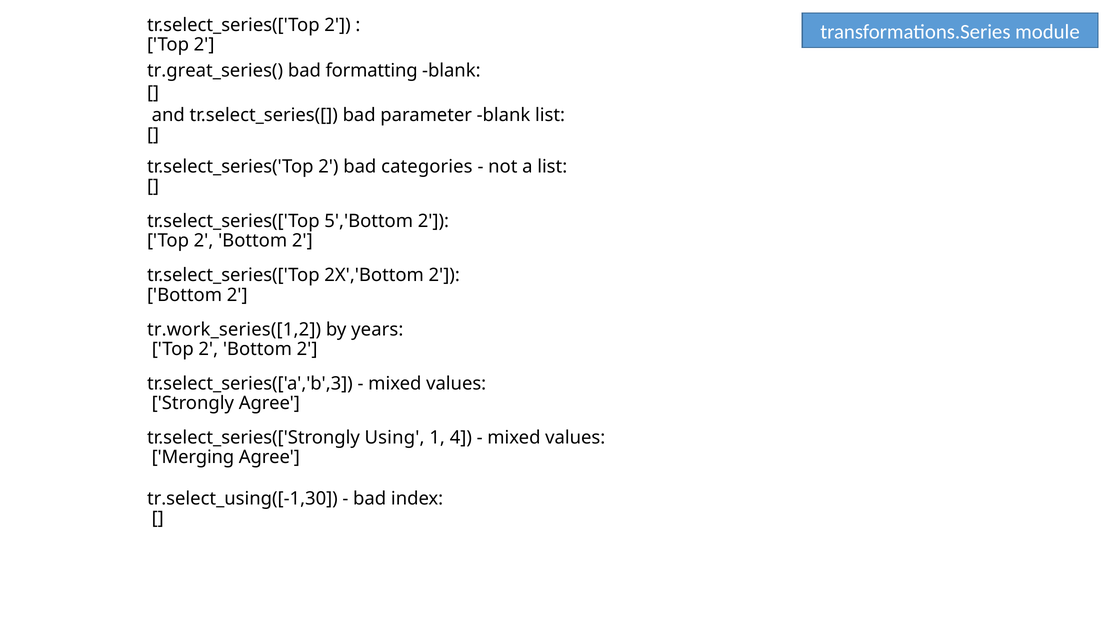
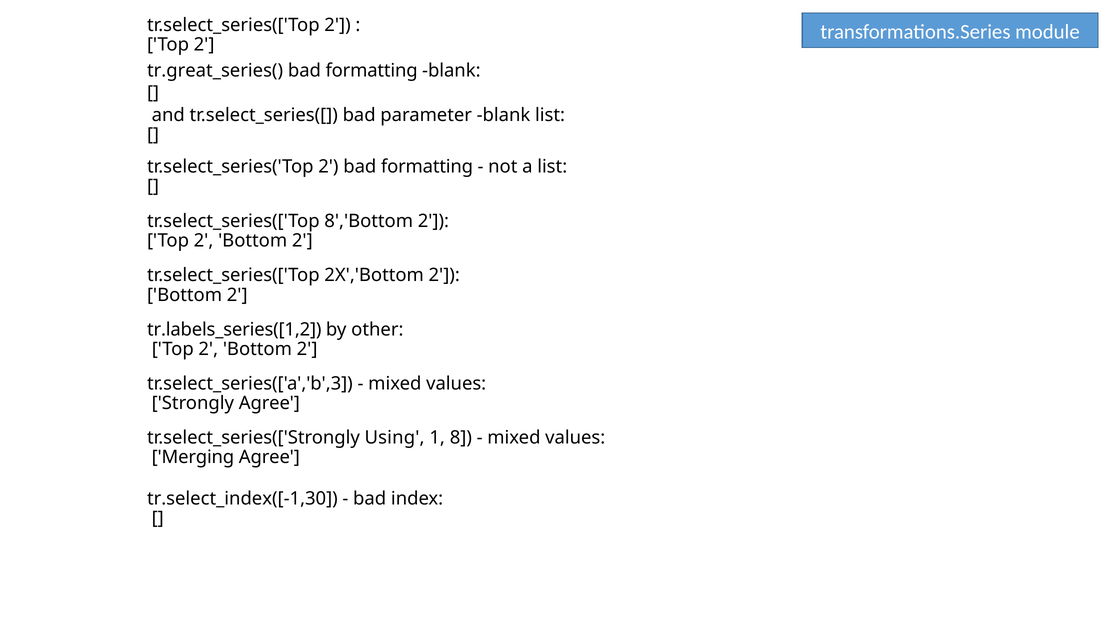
2 bad categories: categories -> formatting (427, 166)
5','Bottom: 5','Bottom -> 8','Bottom (369, 221)
tr.work_series([1,2: tr.work_series([1,2 -> tr.labels_series([1,2 (234, 329)
years: years -> other (377, 329)
4: 4 -> 8 (461, 437)
tr.select_using([-1,30: tr.select_using([-1,30 -> tr.select_index([-1,30 (242, 498)
